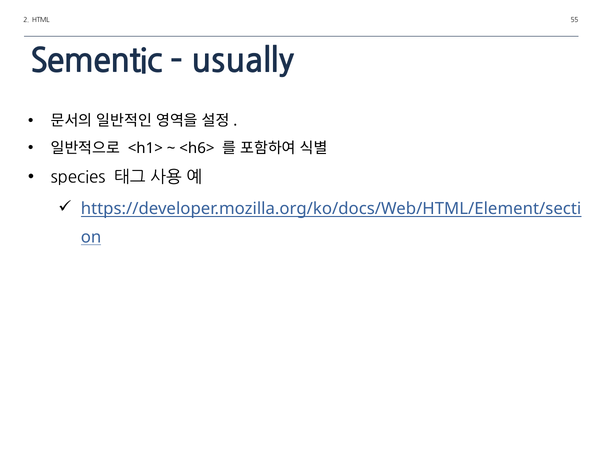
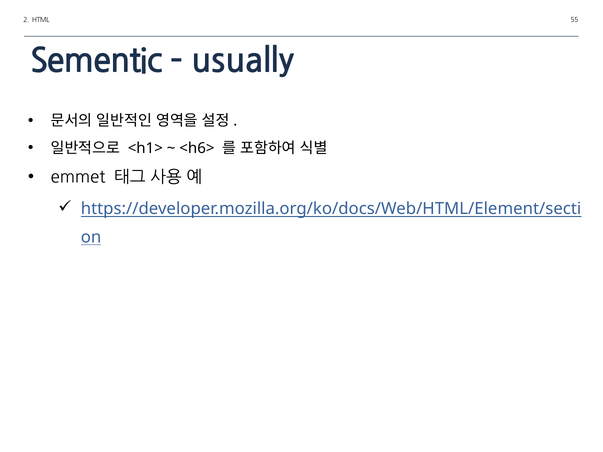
species: species -> emmet (78, 177)
